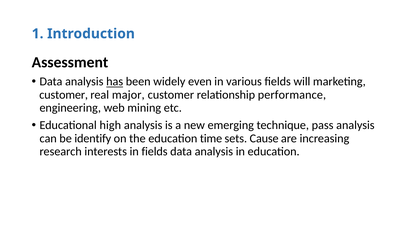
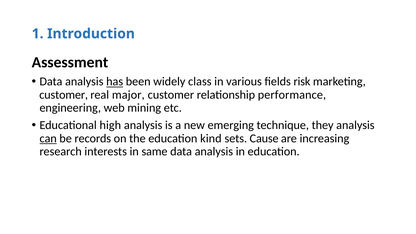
even: even -> class (200, 82)
will: will -> risk (302, 82)
pass: pass -> they (323, 125)
can underline: none -> present (48, 138)
identify: identify -> records (93, 138)
time: time -> kind (211, 138)
in fields: fields -> same (155, 152)
